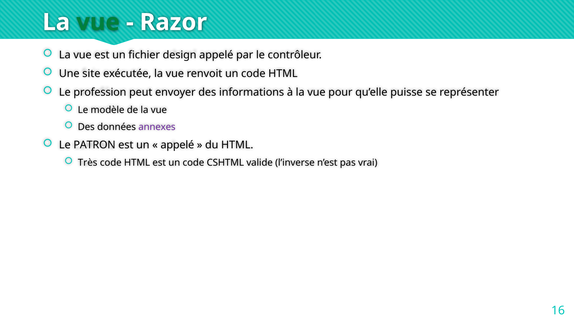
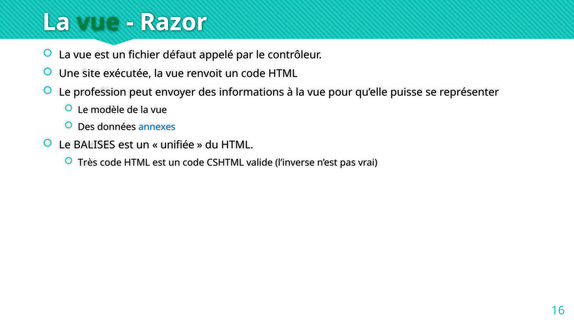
design: design -> défaut (180, 55)
annexes colour: purple -> blue (157, 127)
PATRON: PATRON -> BALISES (94, 145)
appelé: appelé -> unifiée (177, 145)
